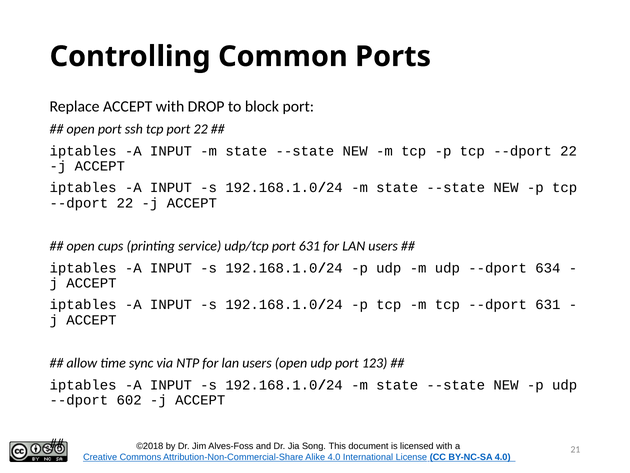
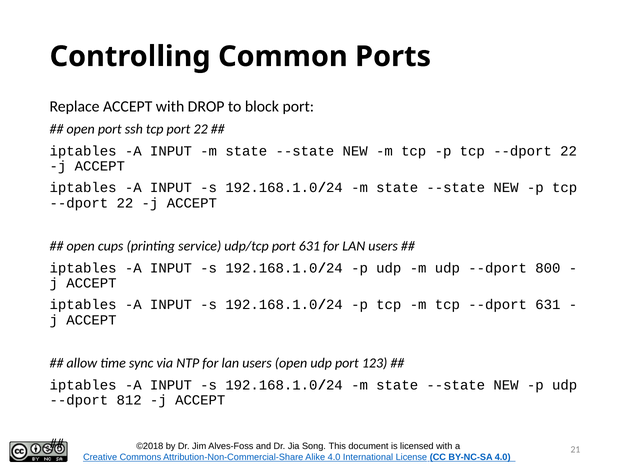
634: 634 -> 800 (548, 268)
602: 602 -> 812 (129, 400)
